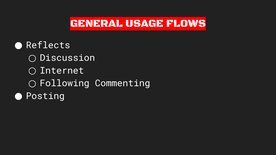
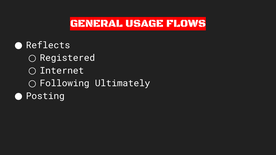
Discussion: Discussion -> Registered (67, 58)
Commenting: Commenting -> Ultimately (123, 83)
